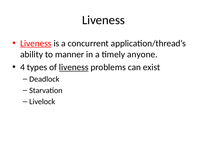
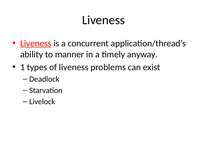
anyone: anyone -> anyway (142, 54)
4: 4 -> 1 (23, 67)
liveness underline: present -> none (74, 67)
